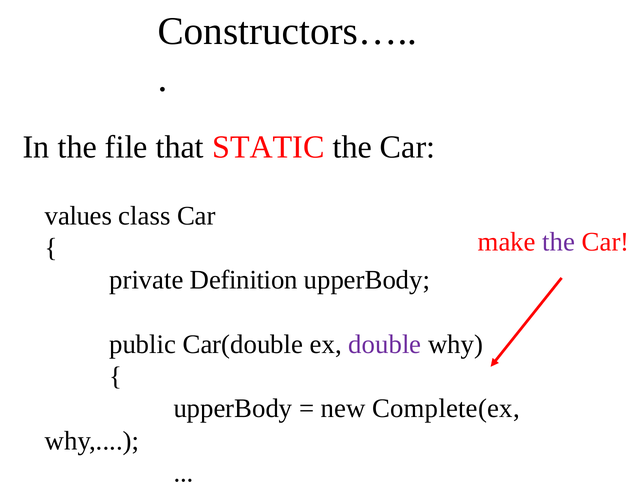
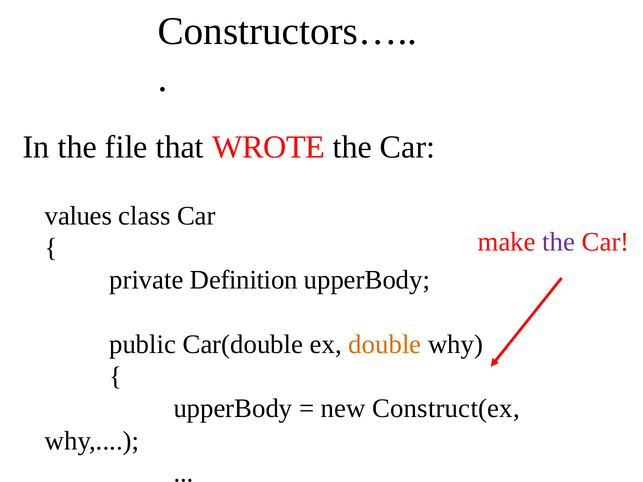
STATIC: STATIC -> WROTE (269, 147)
double colour: purple -> orange (385, 345)
Complete(ex: Complete(ex -> Construct(ex (446, 409)
